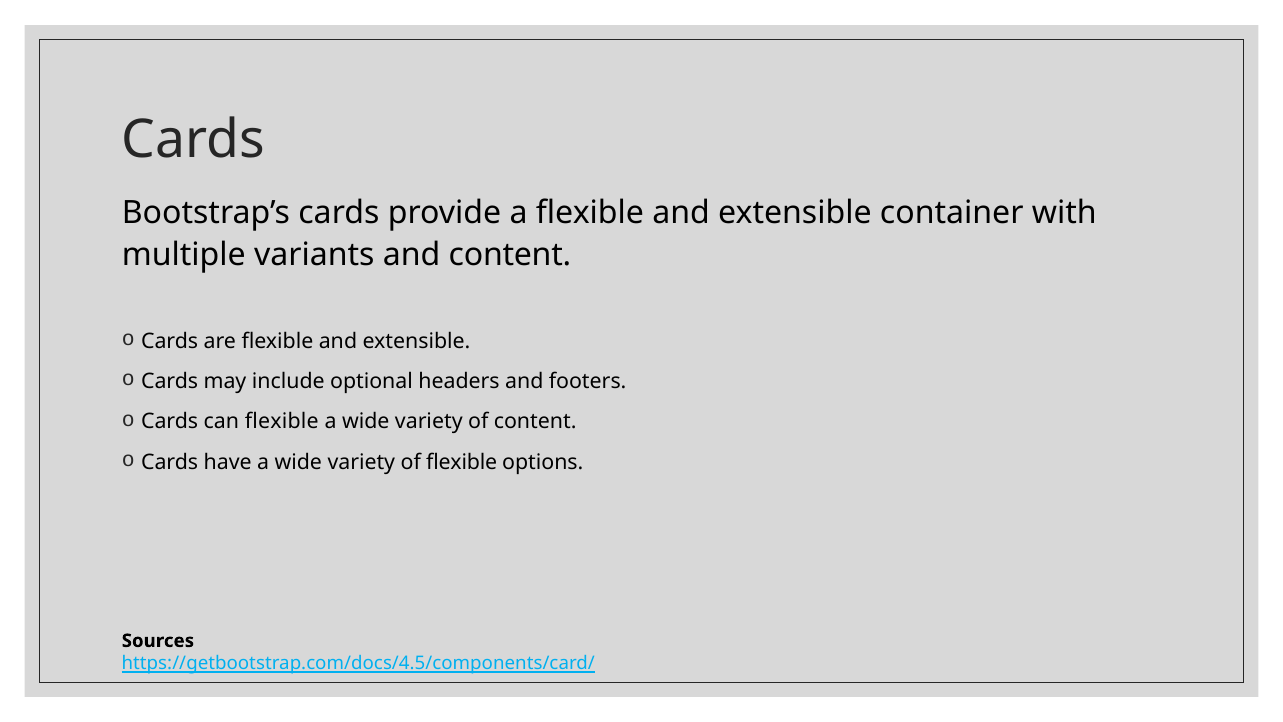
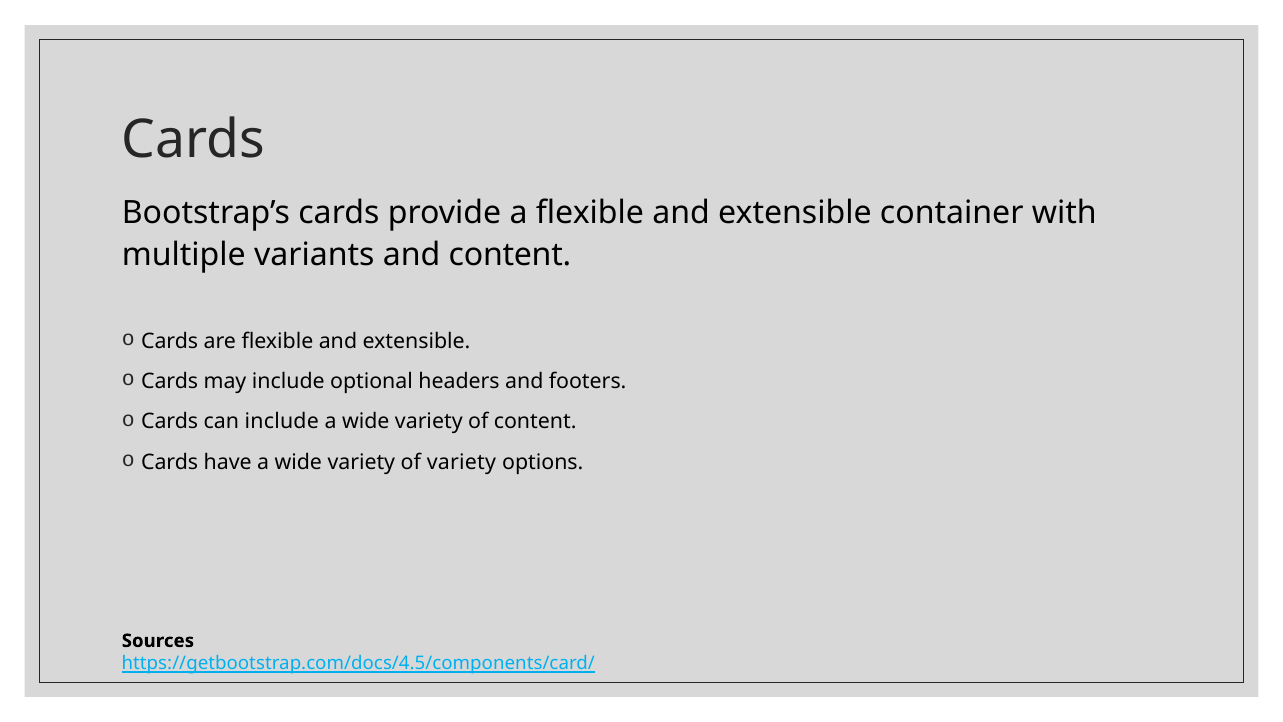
can flexible: flexible -> include (282, 422)
of flexible: flexible -> variety (461, 462)
